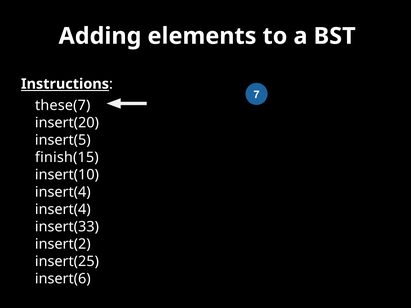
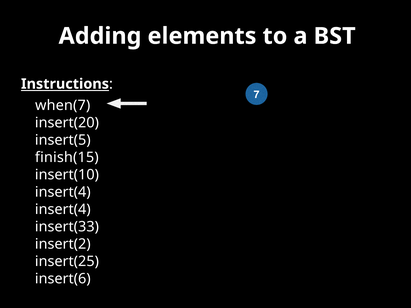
these(7: these(7 -> when(7 (63, 106)
